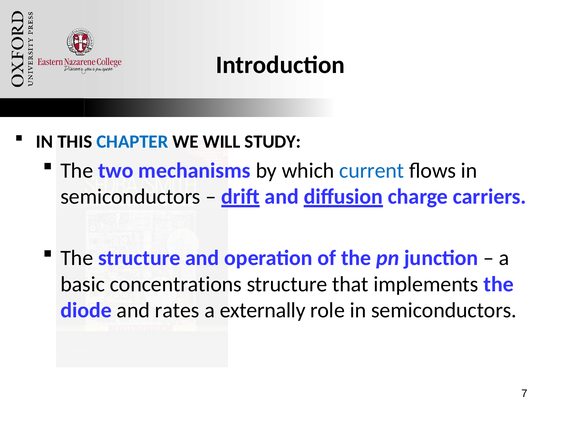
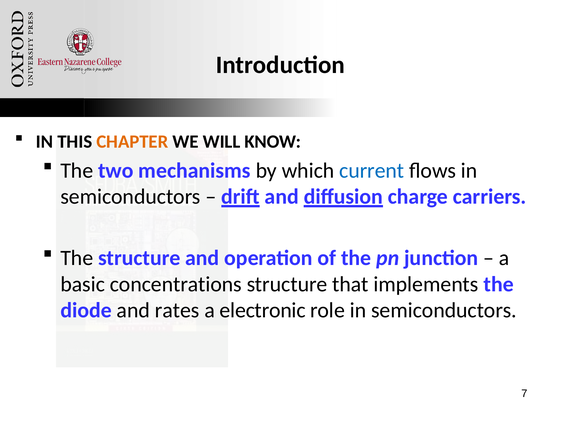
CHAPTER colour: blue -> orange (132, 142)
STUDY: STUDY -> KNOW (273, 142)
externally: externally -> electronic (263, 310)
